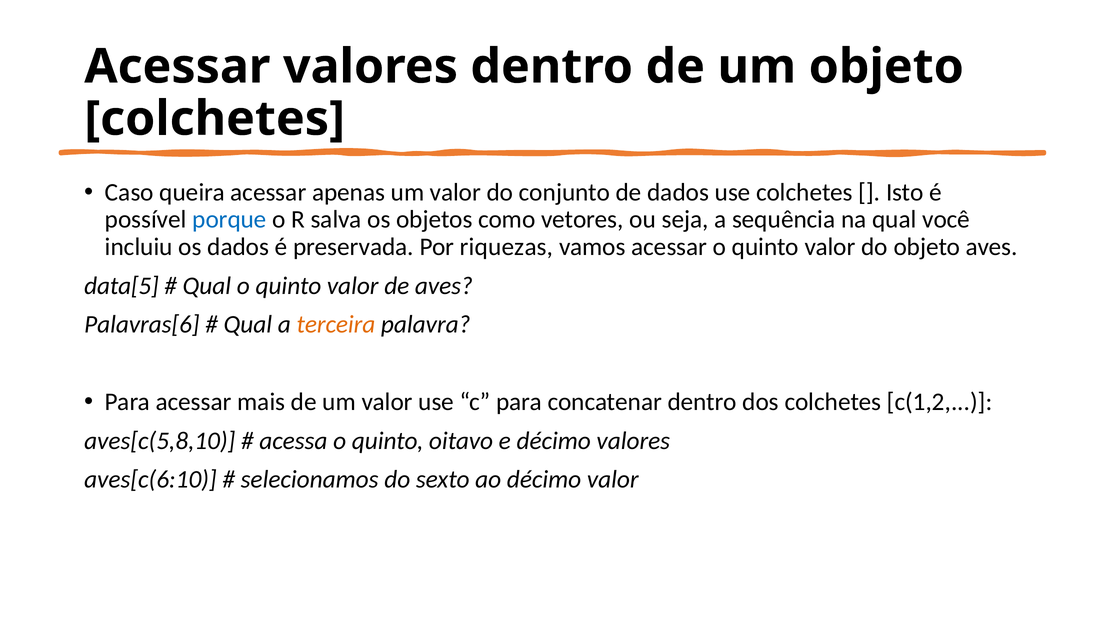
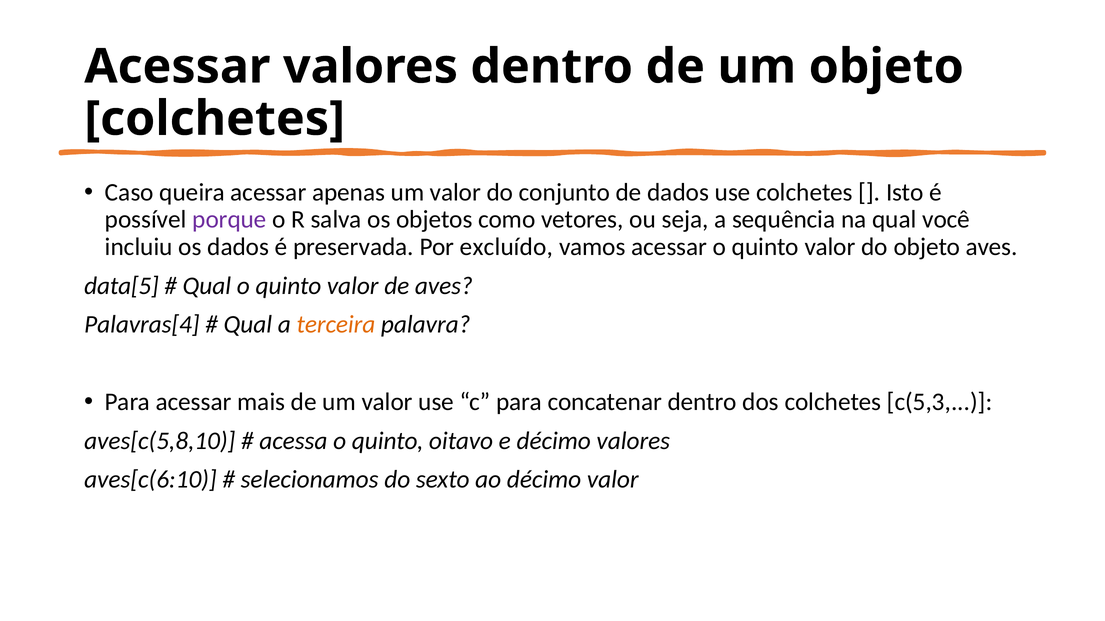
porque colour: blue -> purple (229, 220)
riquezas: riquezas -> excluído (507, 247)
Palavras[6: Palavras[6 -> Palavras[4 (142, 325)
c(1,2: c(1,2 -> c(5,3 (940, 402)
